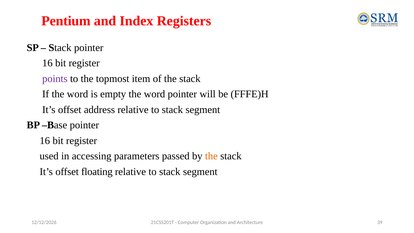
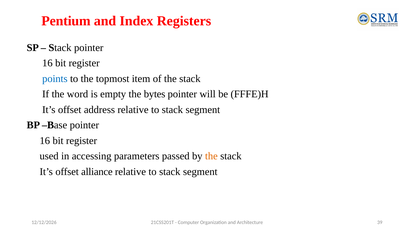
points colour: purple -> blue (55, 79)
empty the word: word -> bytes (155, 94)
floating: floating -> alliance (97, 172)
